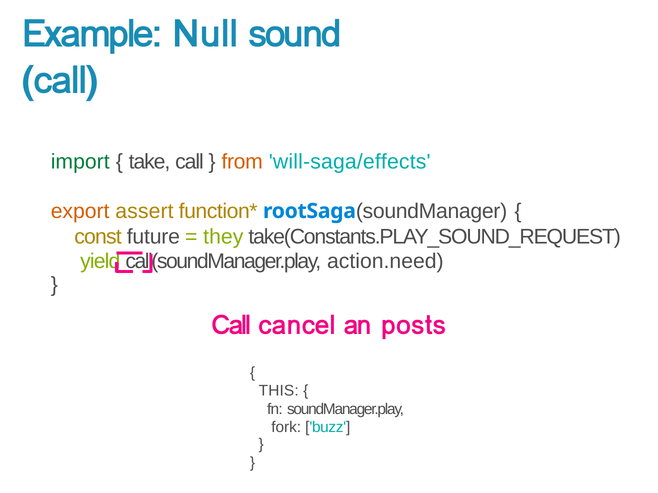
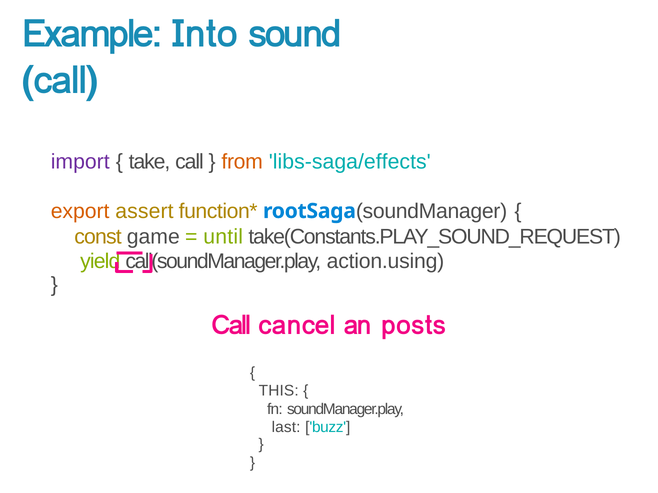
Null: Null -> Into (205, 34)
import colour: green -> purple (80, 162)
will-saga/effects: will-saga/effects -> libs-saga/effects (350, 162)
future: future -> game (153, 237)
they: they -> until (223, 237)
action.need: action.need -> action.using (385, 261)
fork: fork -> last (286, 428)
